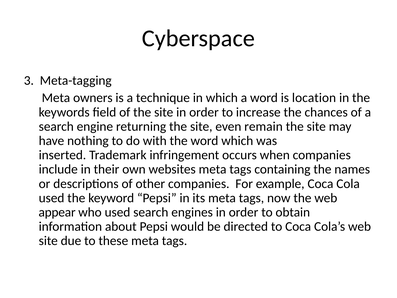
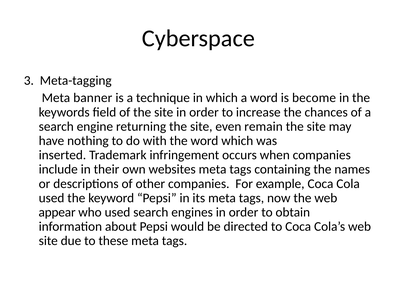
owners: owners -> banner (93, 98)
location: location -> become (314, 98)
